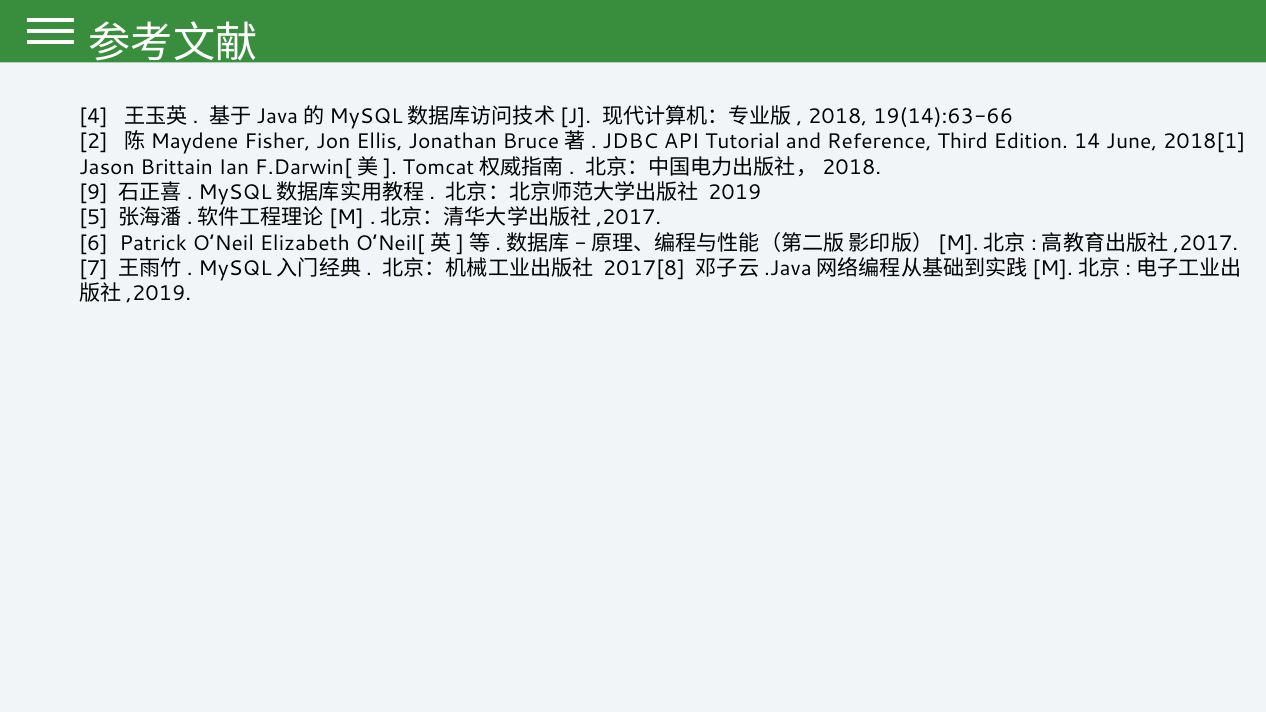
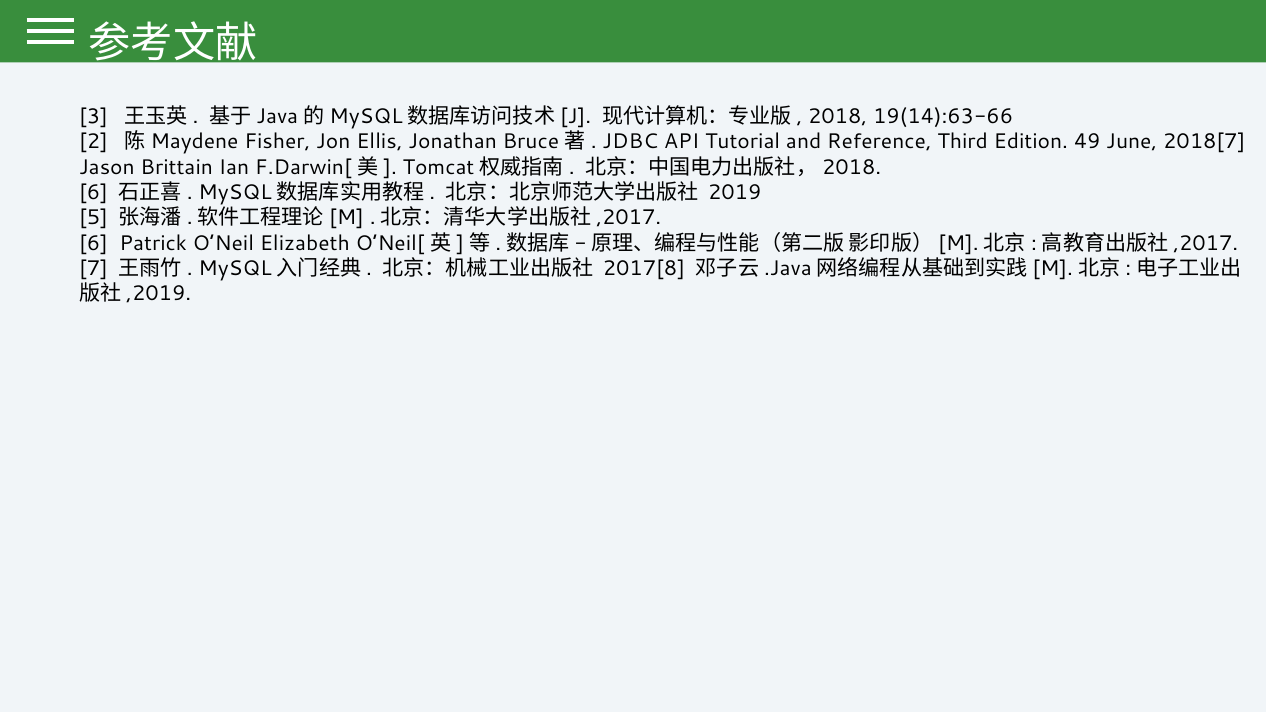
4: 4 -> 3 (94, 117)
14: 14 -> 49 (1087, 142)
2018[1: 2018[1 -> 2018[7 (1204, 142)
9: 9 -> 6 (94, 193)
